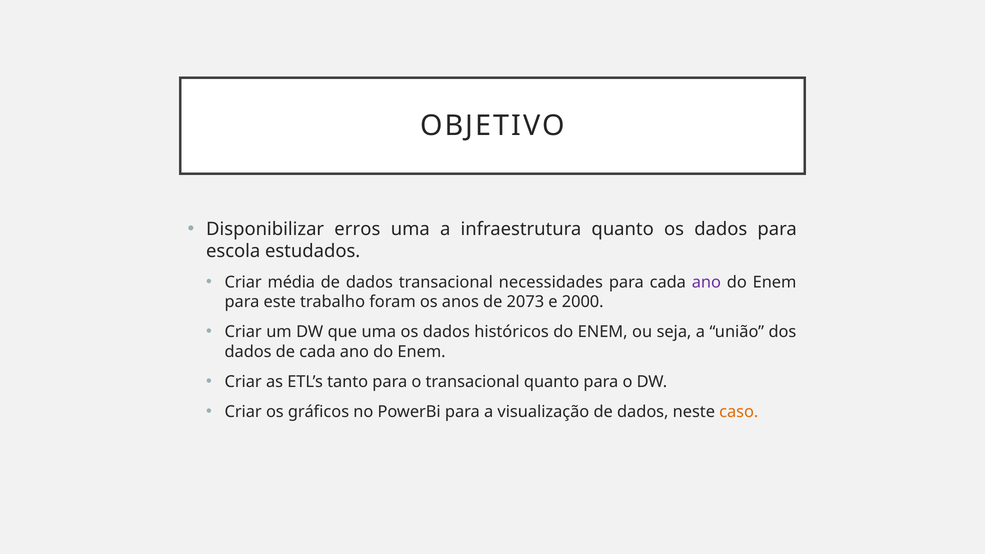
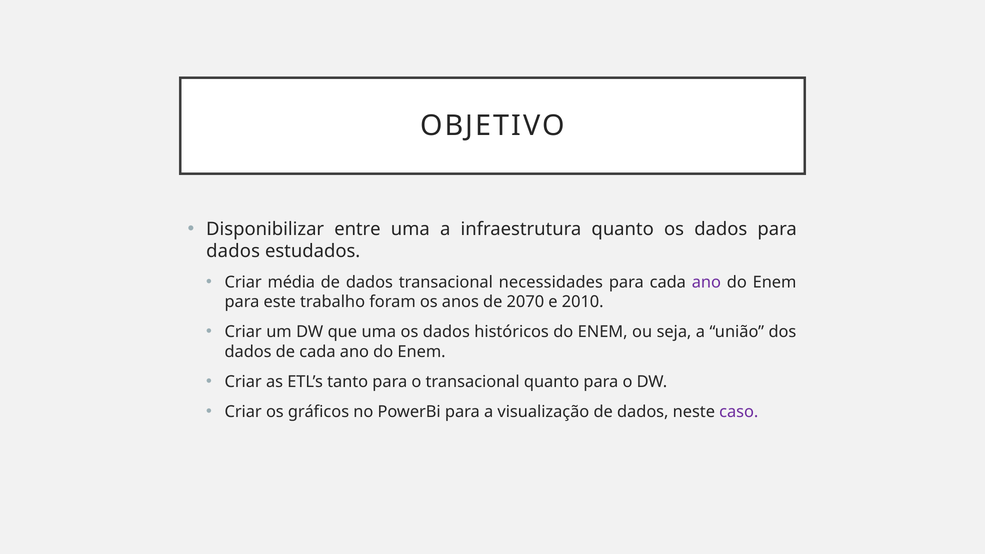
erros: erros -> entre (357, 229)
escola: escola -> dados (233, 251)
2073: 2073 -> 2070 (525, 302)
2000: 2000 -> 2010 (583, 302)
caso colour: orange -> purple (739, 412)
